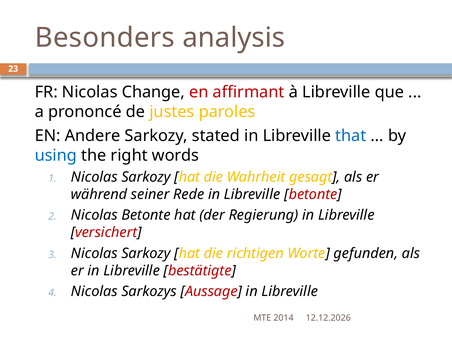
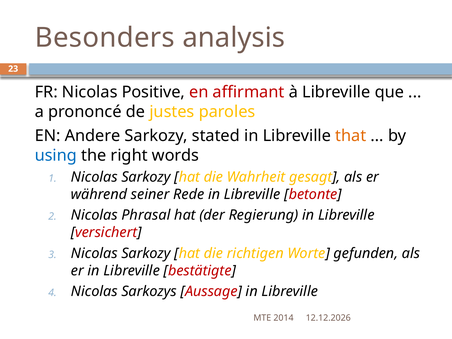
Change: Change -> Positive (153, 92)
that colour: blue -> orange (351, 136)
Nicolas Betonte: Betonte -> Phrasal (146, 215)
